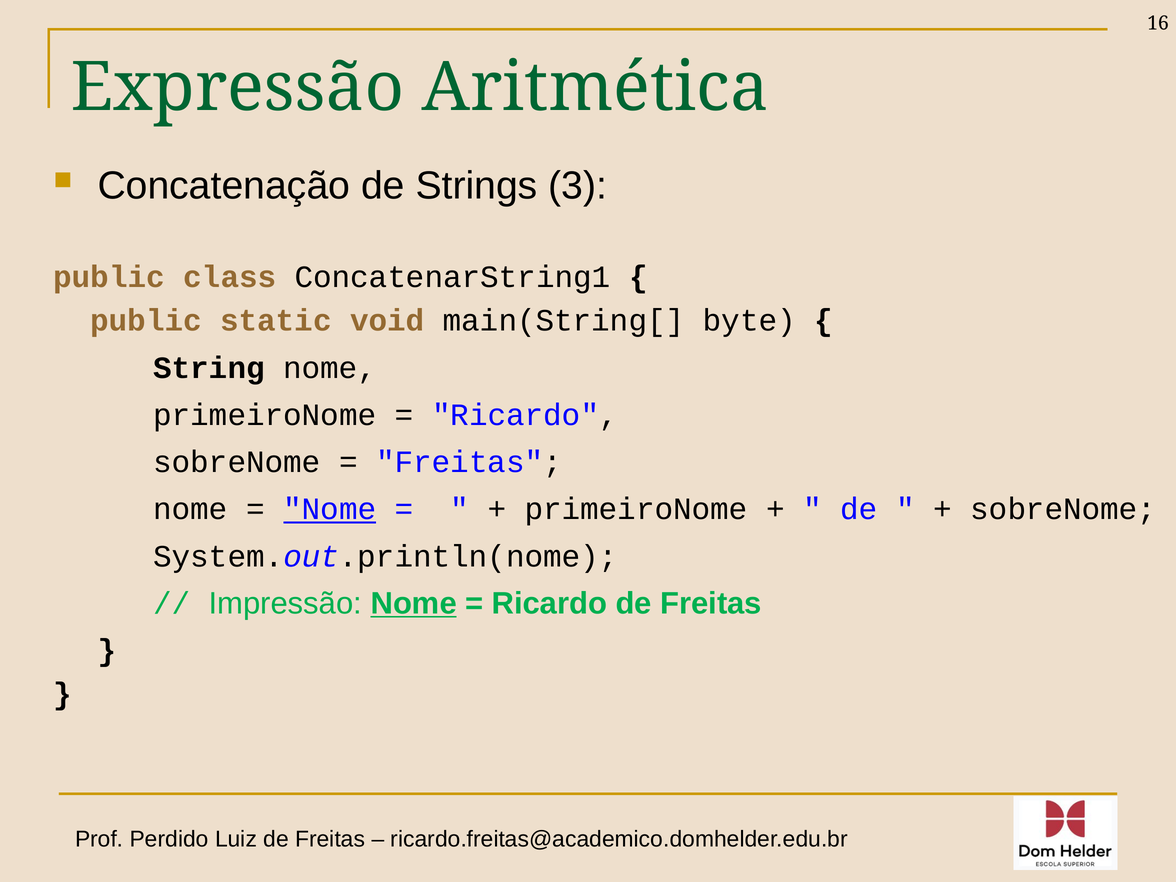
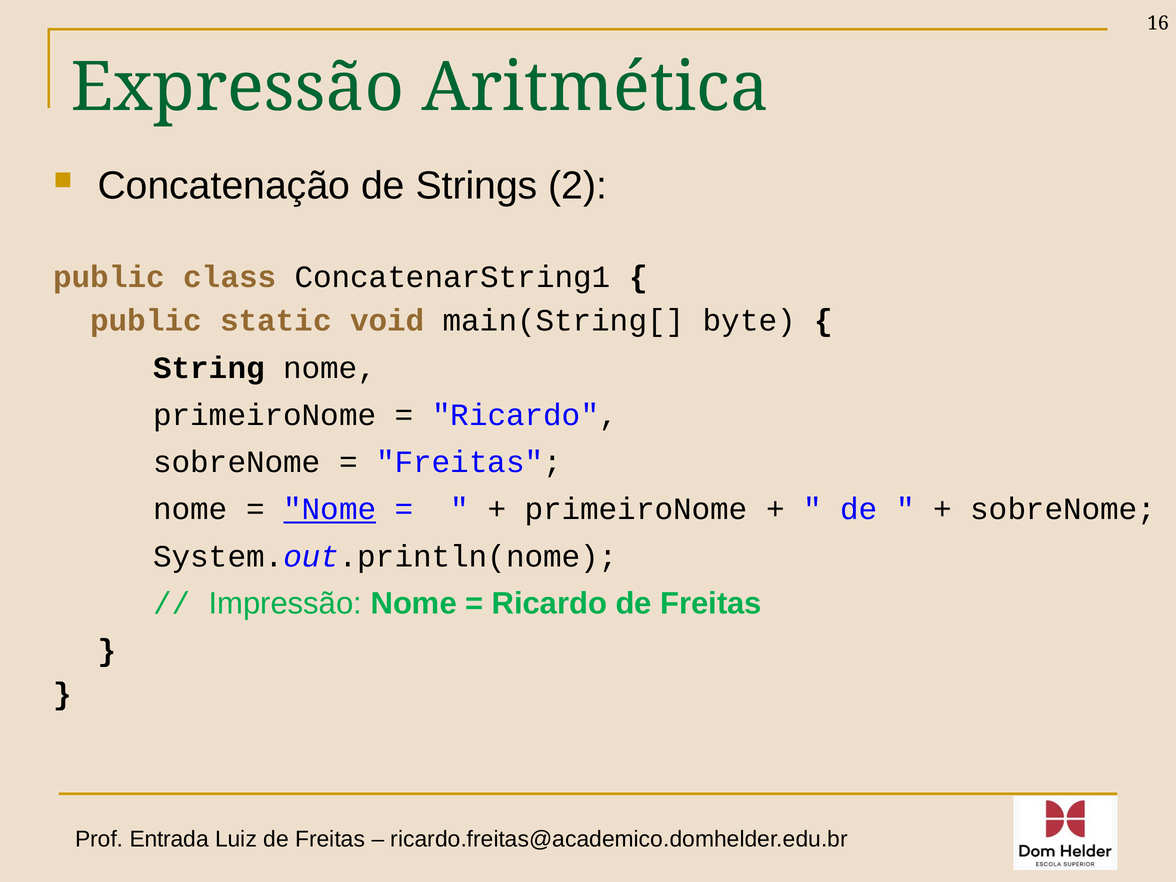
3: 3 -> 2 (578, 186)
Nome underline: present -> none (414, 603)
Perdido: Perdido -> Entrada (169, 839)
